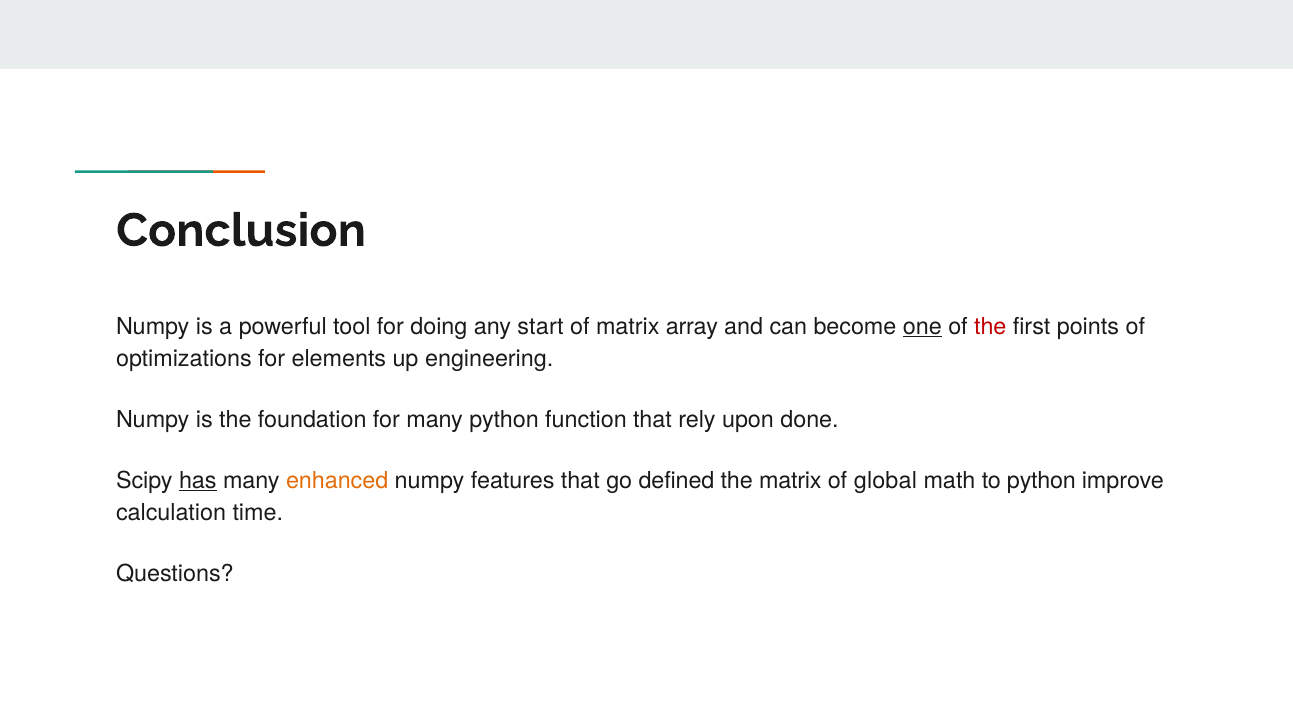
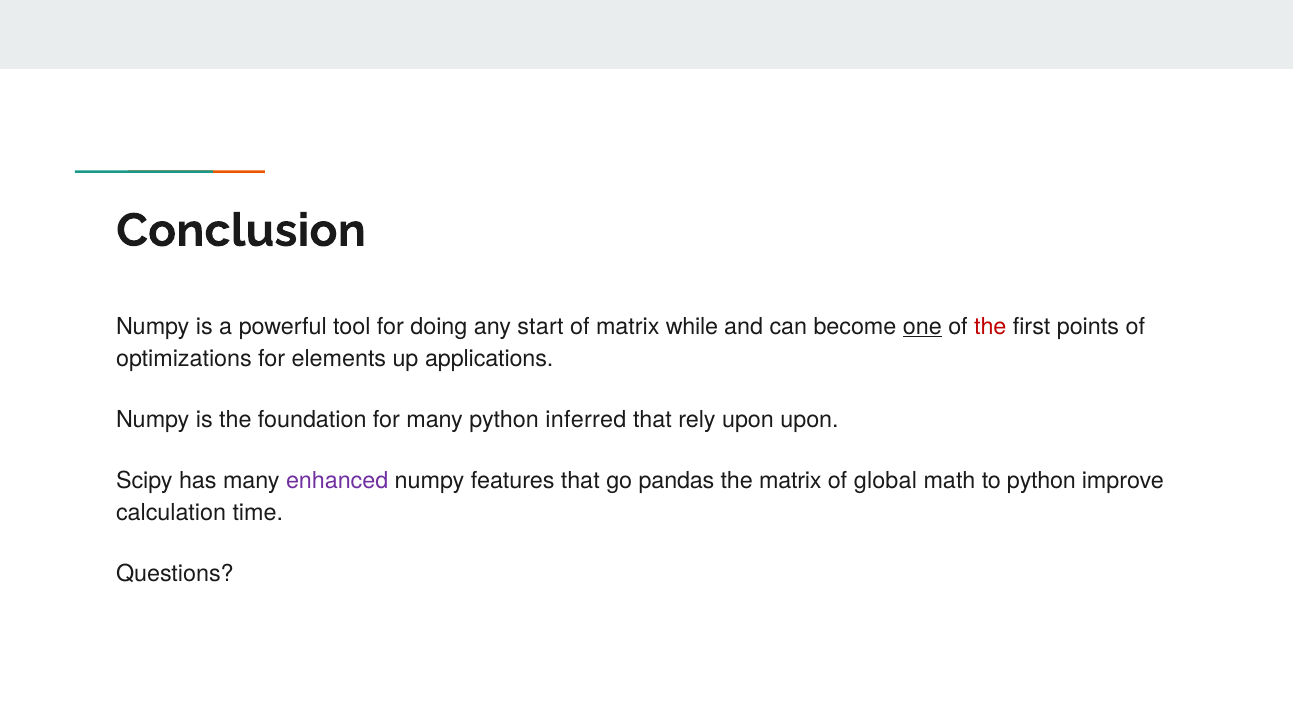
array: array -> while (692, 327)
engineering: engineering -> applications (489, 359)
function: function -> inferred (586, 420)
upon done: done -> upon (810, 420)
has underline: present -> none (198, 481)
enhanced colour: orange -> purple (337, 481)
defined: defined -> pandas (676, 481)
